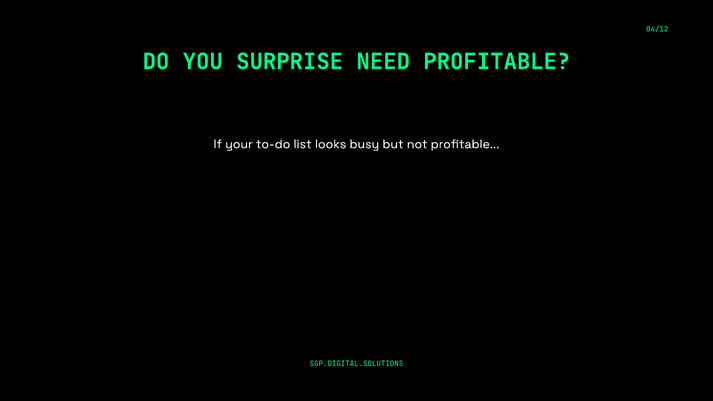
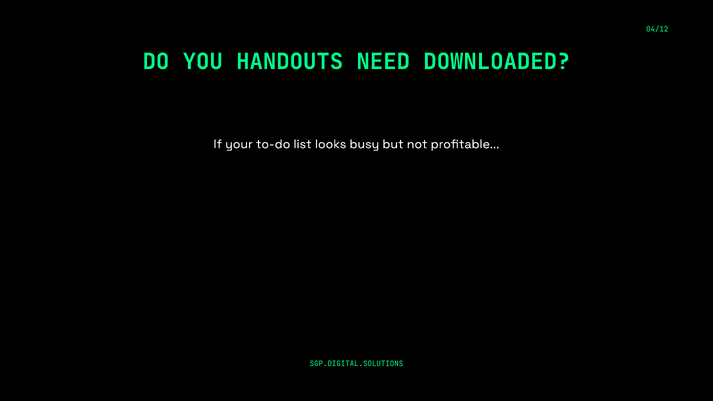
SURPRISE: SURPRISE -> HANDOUTS (290, 62)
NEED PROFITABLE: PROFITABLE -> DOWNLOADED (497, 62)
